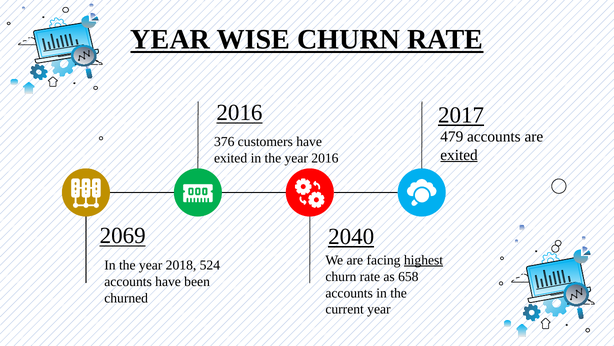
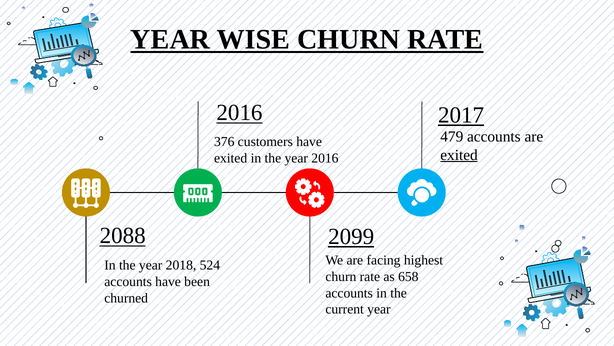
2069: 2069 -> 2088 (123, 235)
2040: 2040 -> 2099 (351, 236)
highest underline: present -> none (424, 260)
